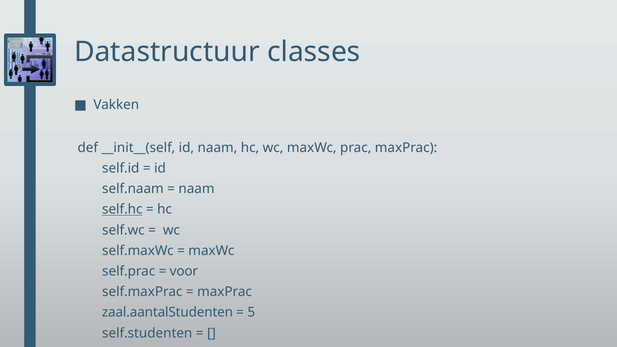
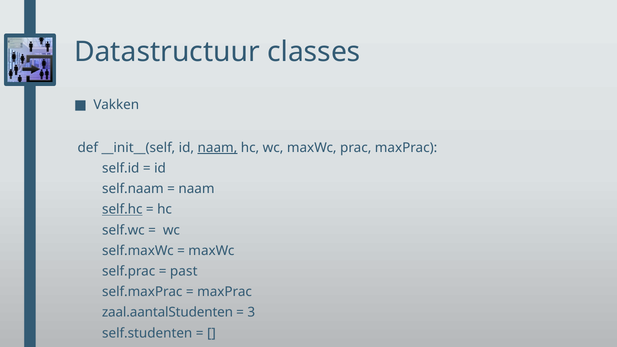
naam underline: none -> present (217, 148)
voor: voor -> past (184, 271)
5: 5 -> 3 (251, 313)
